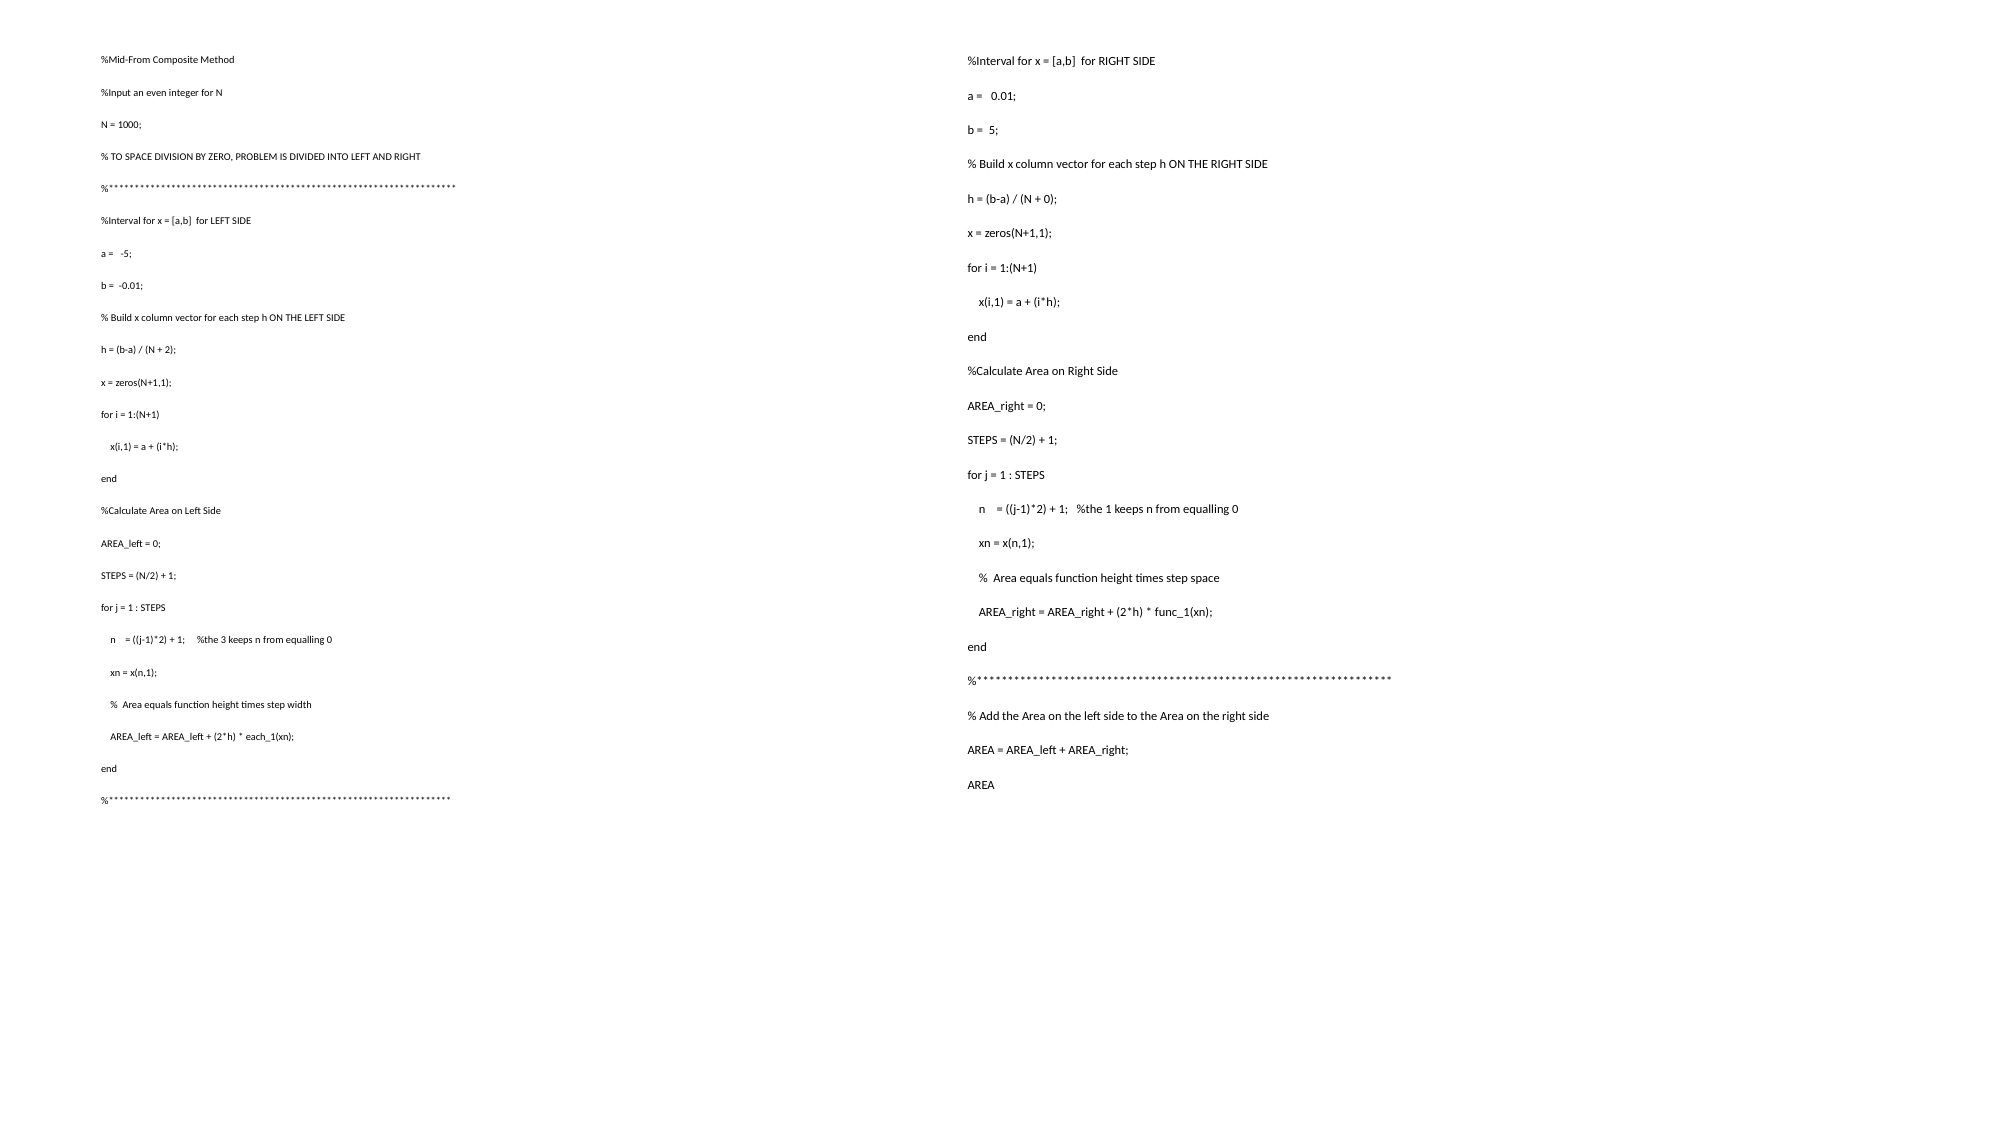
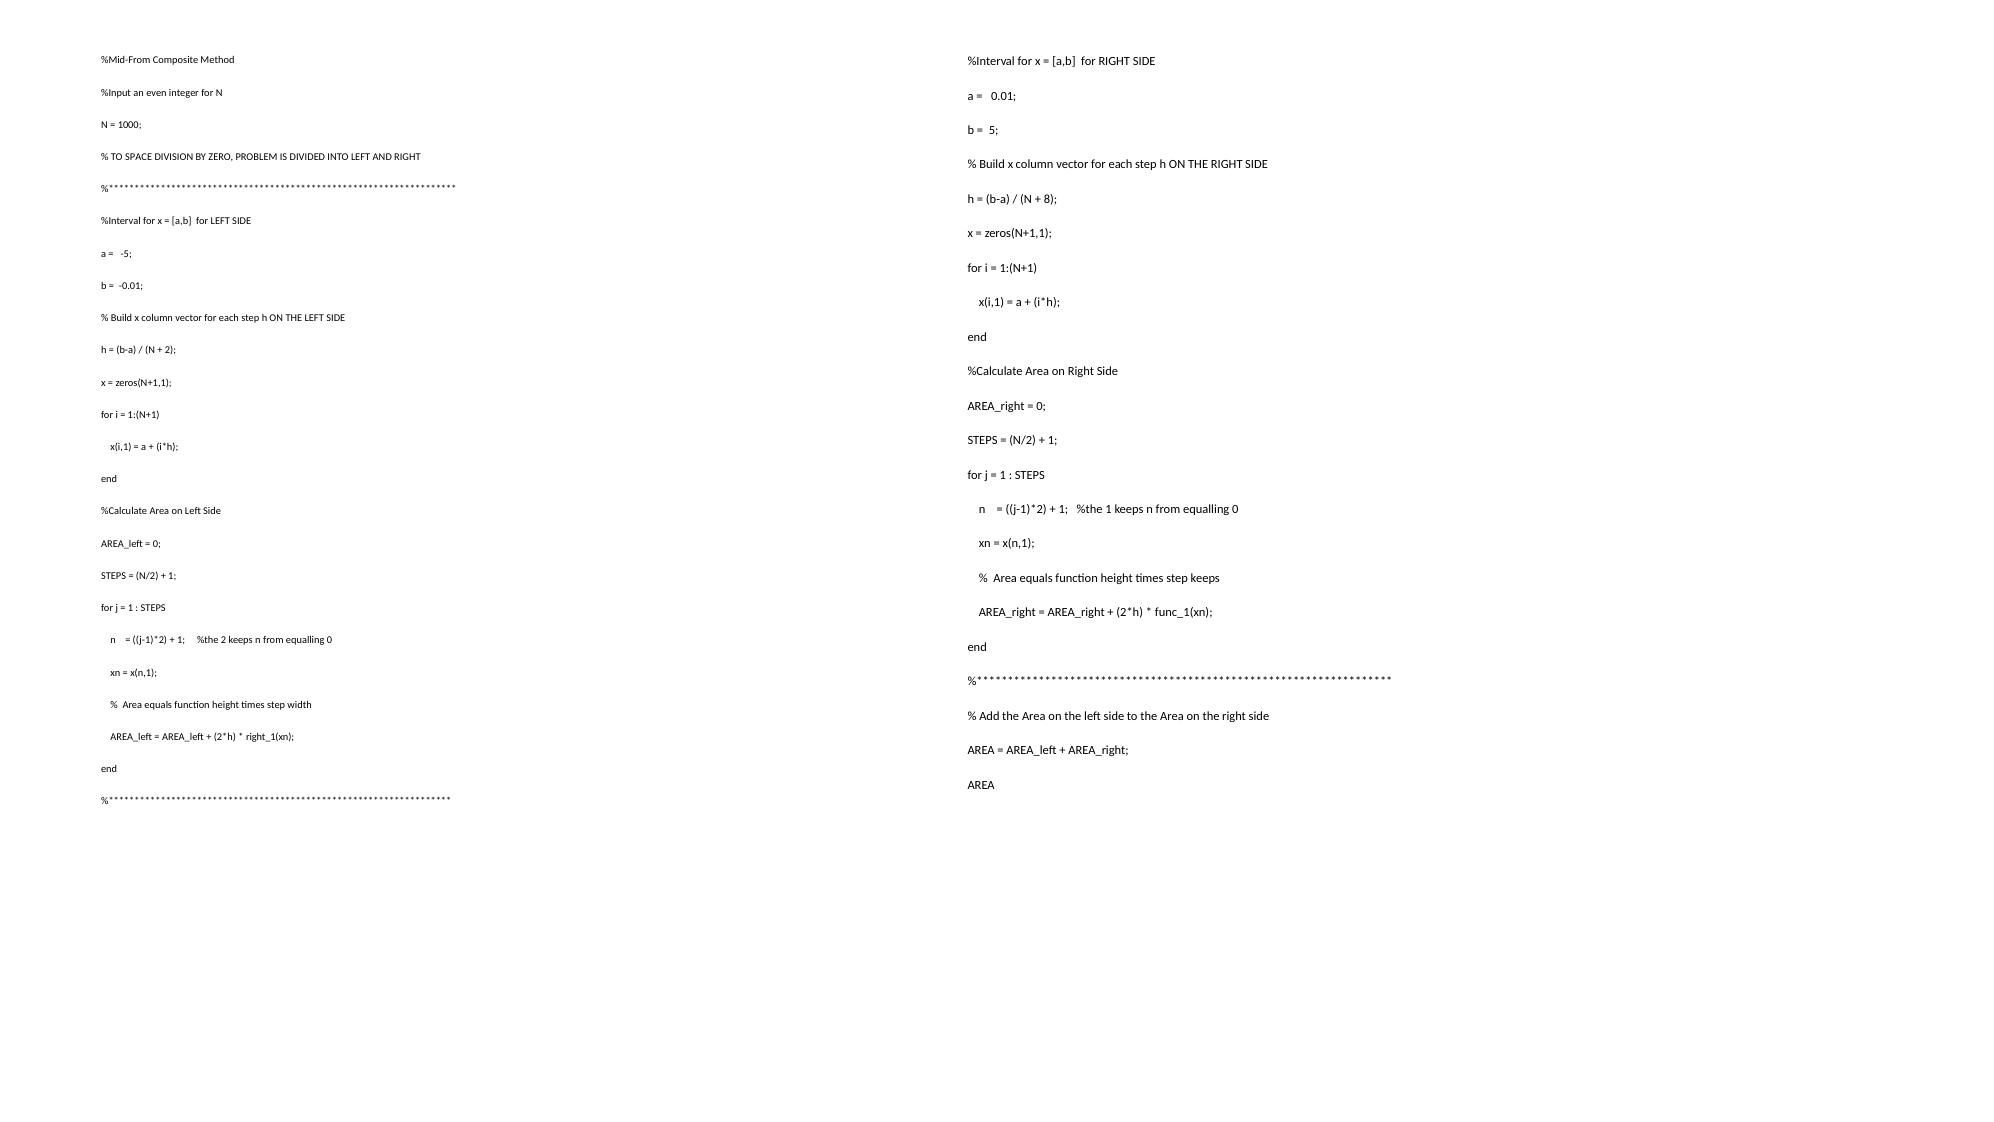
0: 0 -> 8 (1051, 199)
step space: space -> keeps (1205, 578)
%the 3: 3 -> 2 (223, 640)
each_1(xn: each_1(xn -> right_1(xn (270, 737)
